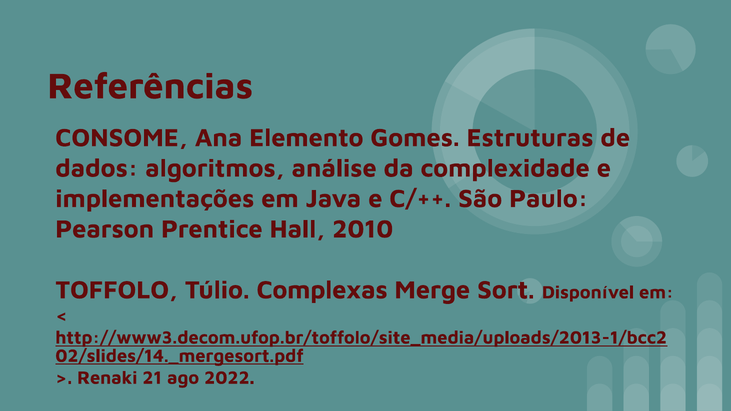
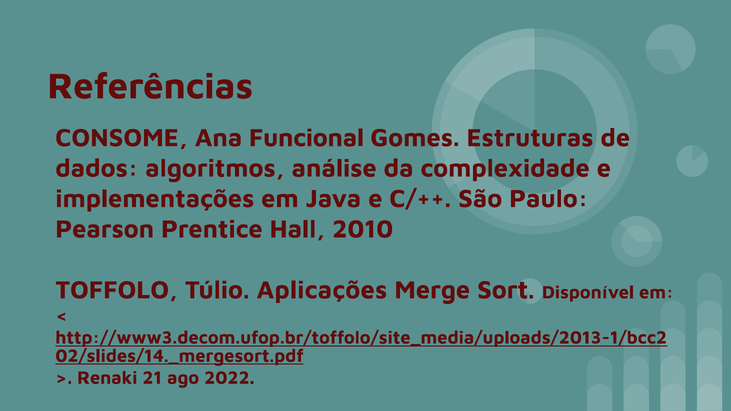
Elemento: Elemento -> Funcional (306, 138)
Complexas: Complexas -> Aplicações (322, 290)
